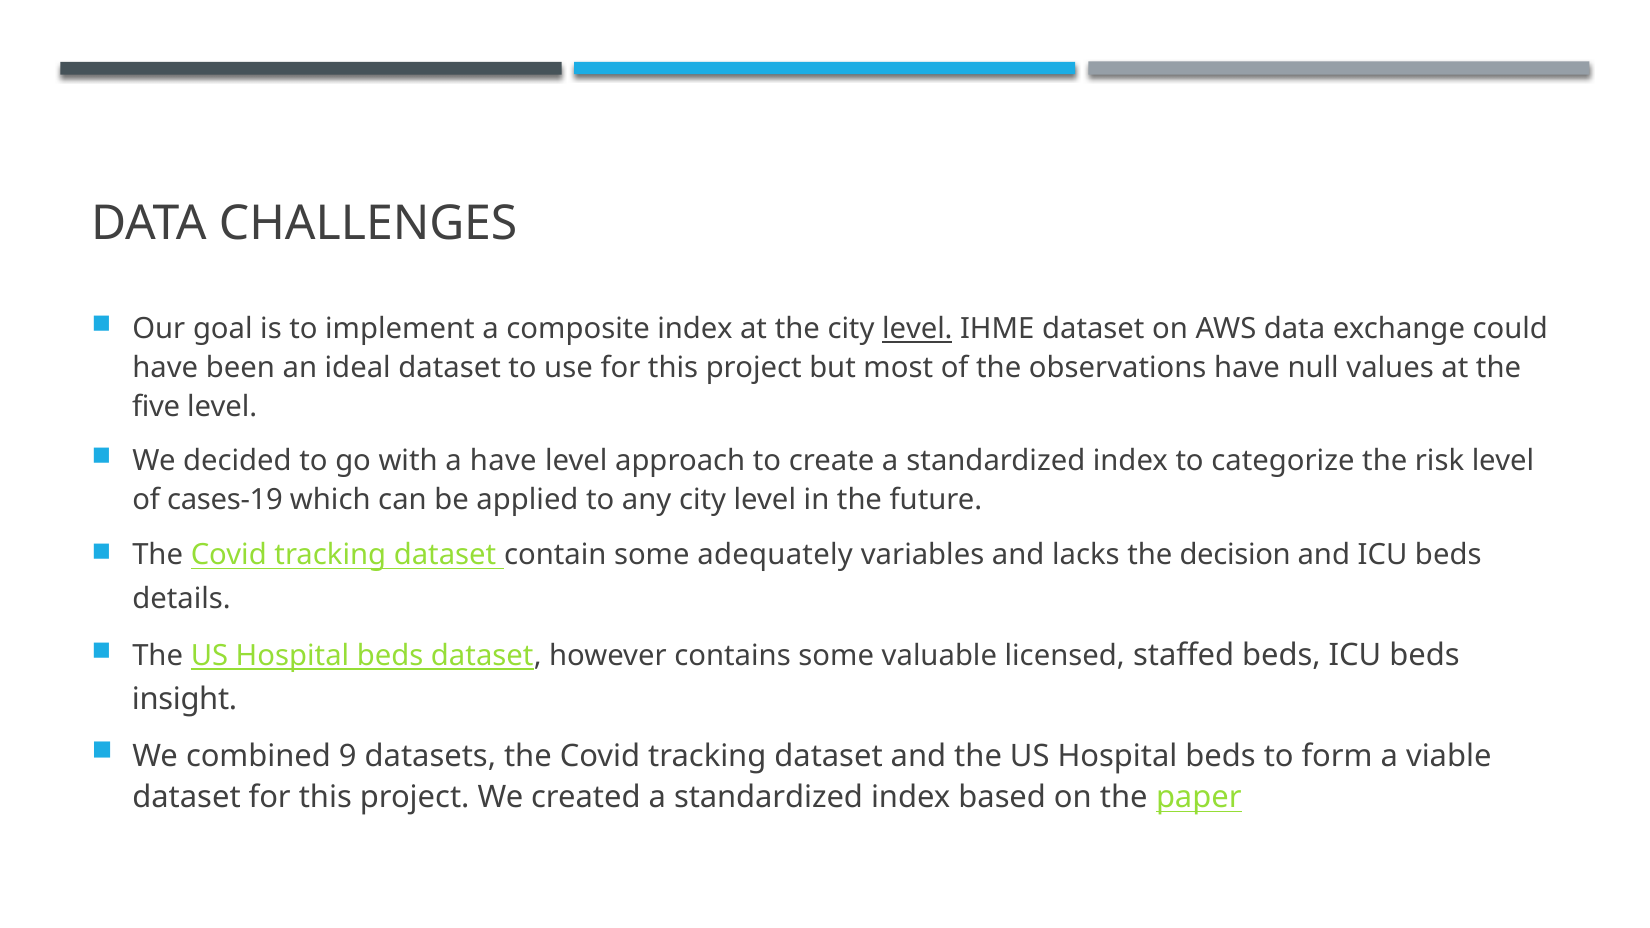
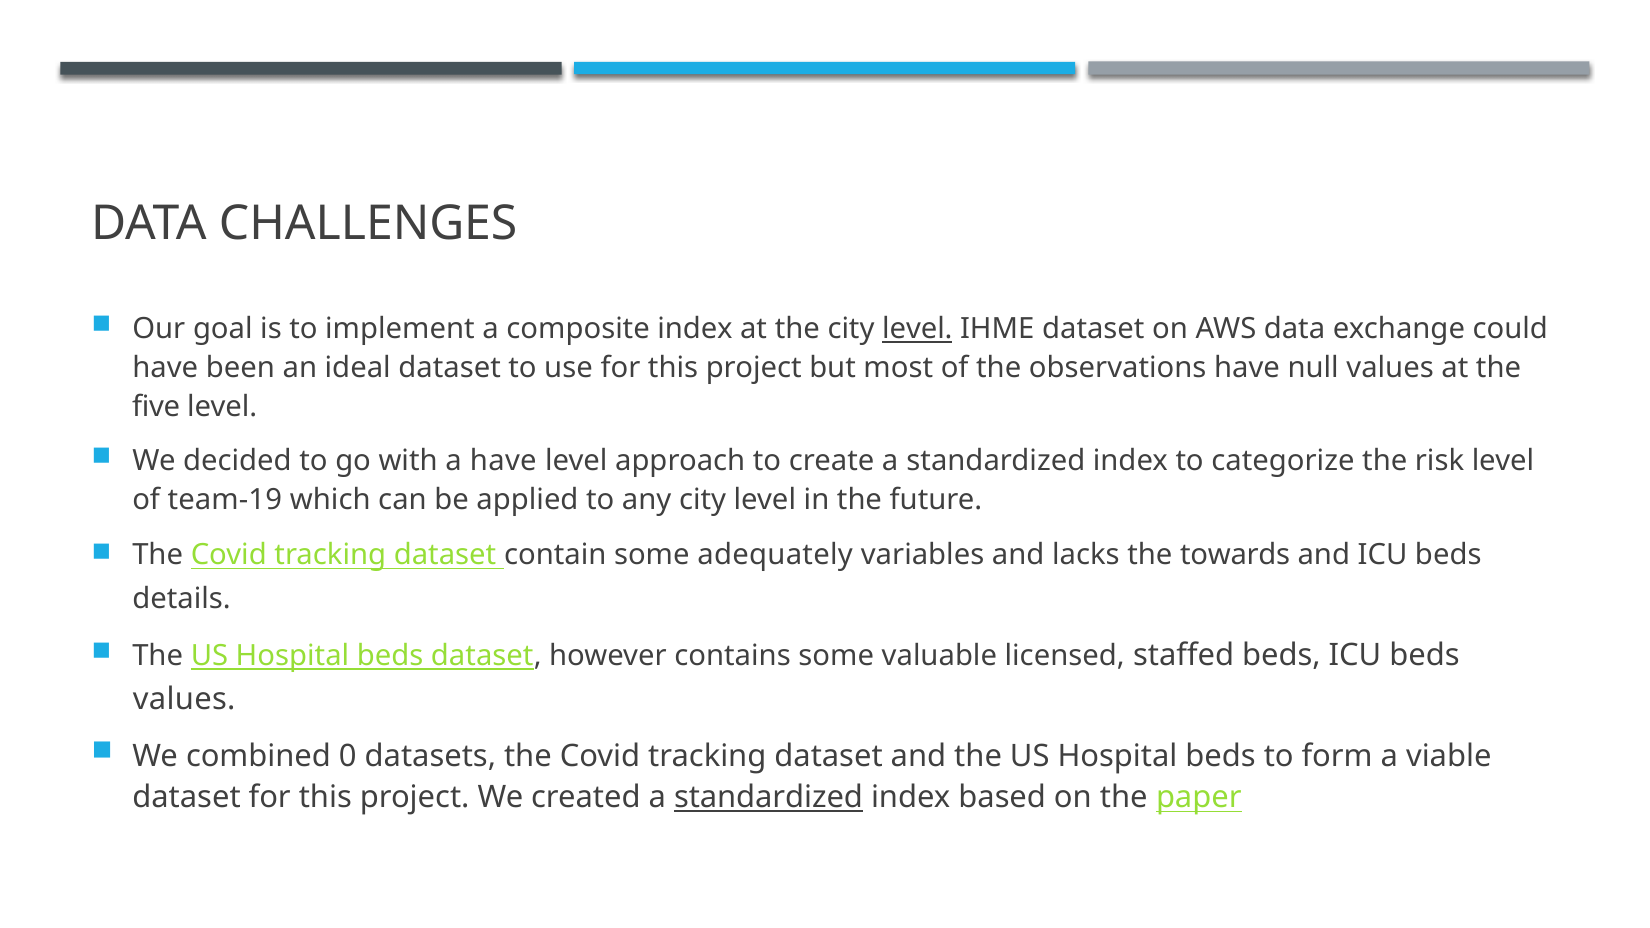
cases-19: cases-19 -> team-19 (225, 500)
decision: decision -> towards (1235, 555)
insight: insight -> values (184, 699)
9: 9 -> 0 (348, 756)
standardized underline: none -> present (769, 798)
